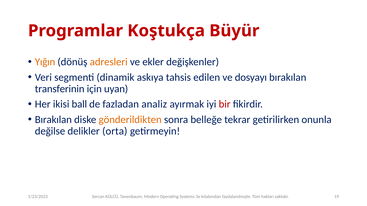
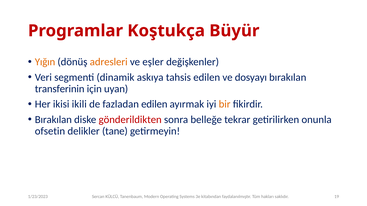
ekler: ekler -> eşler (153, 62)
ball: ball -> ikili (79, 104)
fazladan analiz: analiz -> edilen (154, 104)
bir colour: red -> orange (225, 104)
gönderildikten colour: orange -> red (130, 120)
değilse: değilse -> ofsetin (50, 131)
orta: orta -> tane (115, 131)
